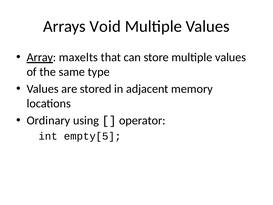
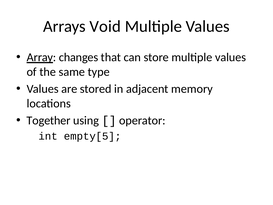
maxelts: maxelts -> changes (79, 57)
Ordinary: Ordinary -> Together (49, 120)
